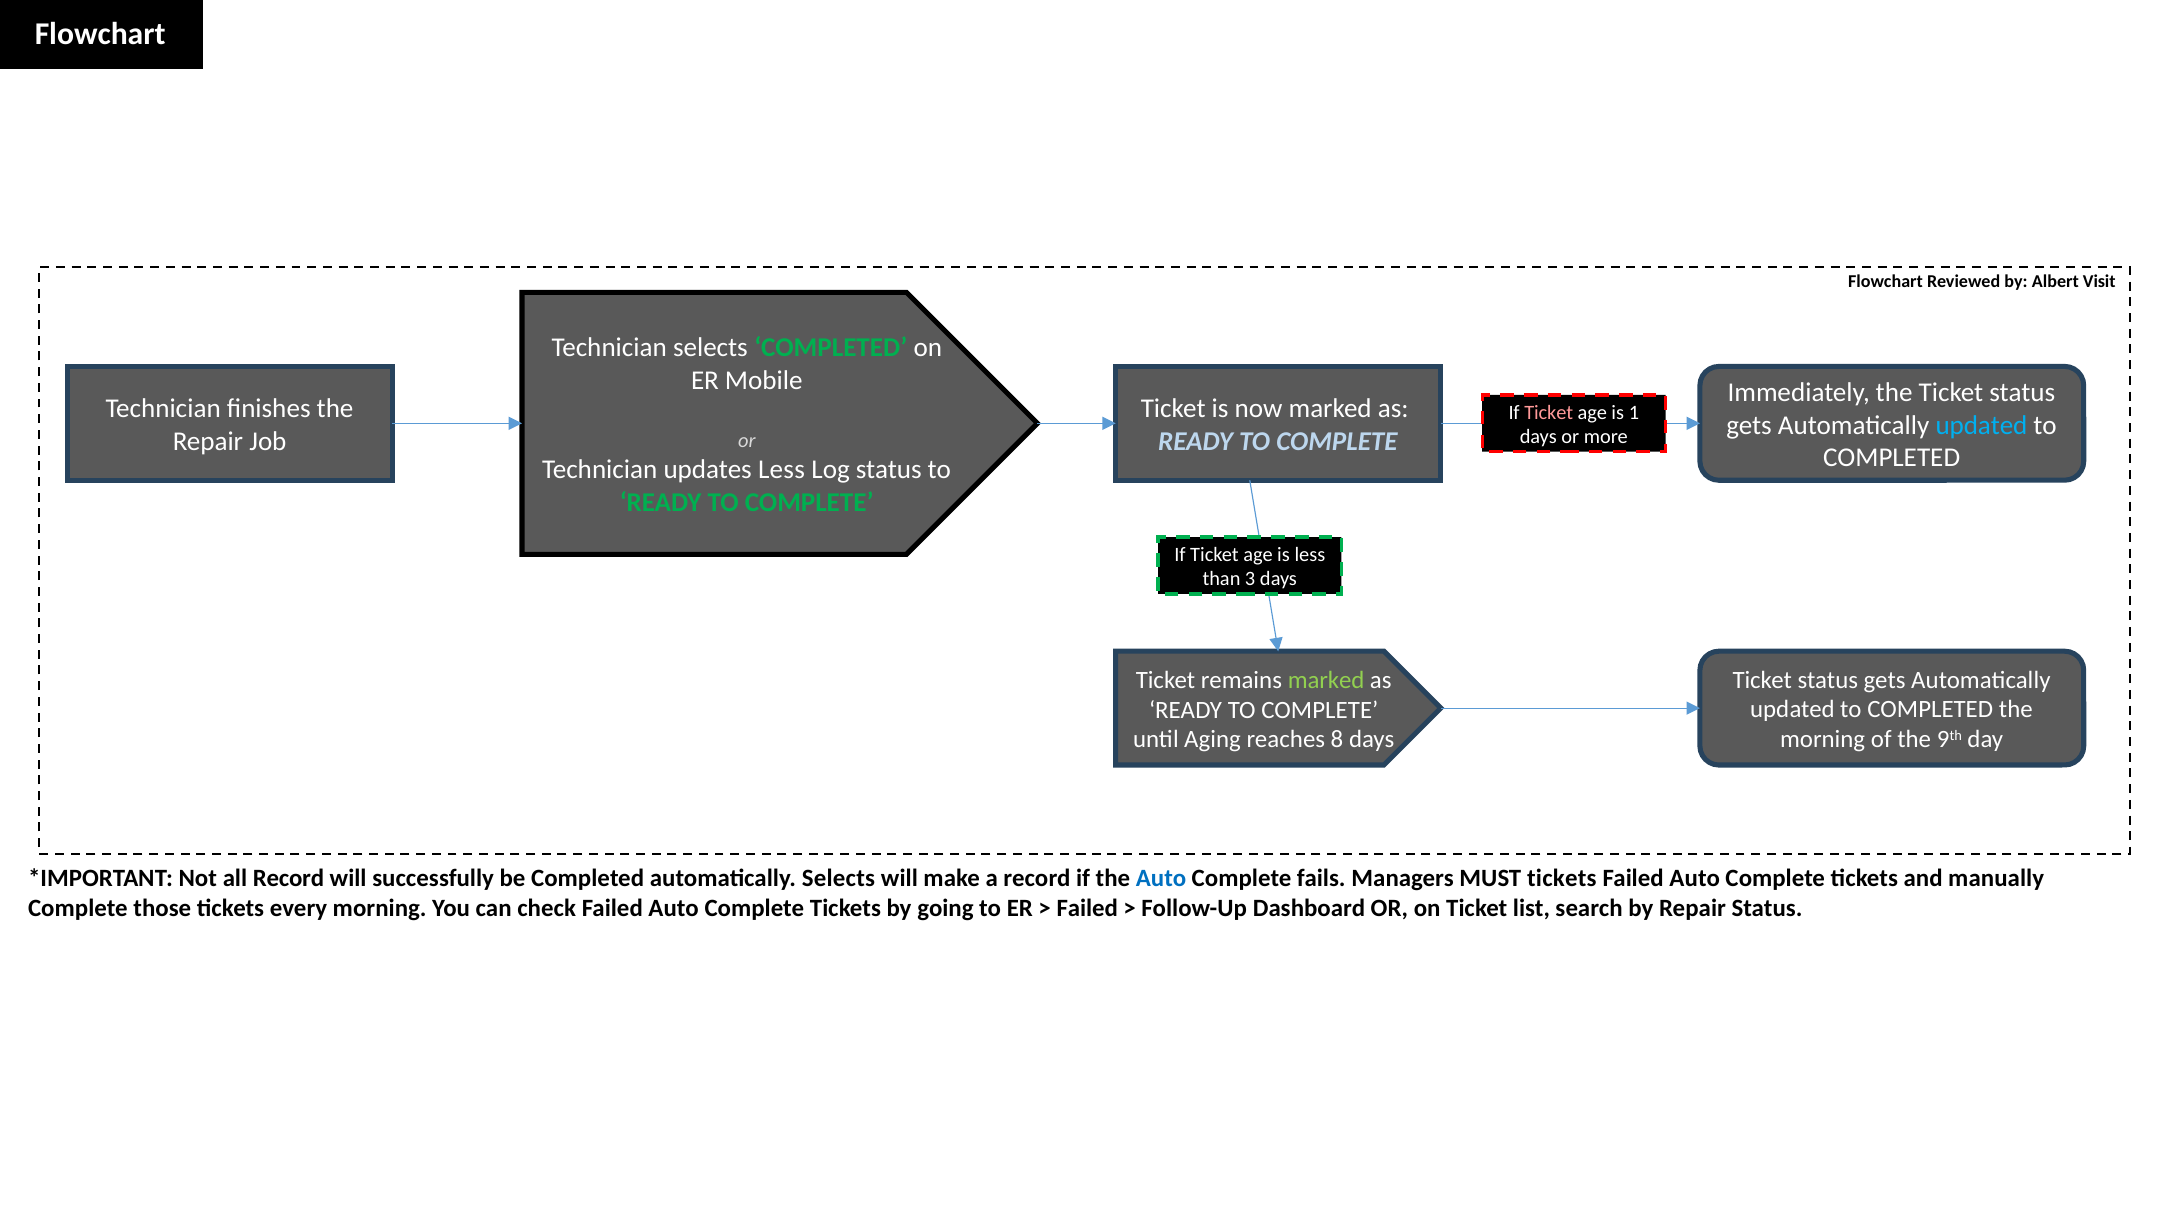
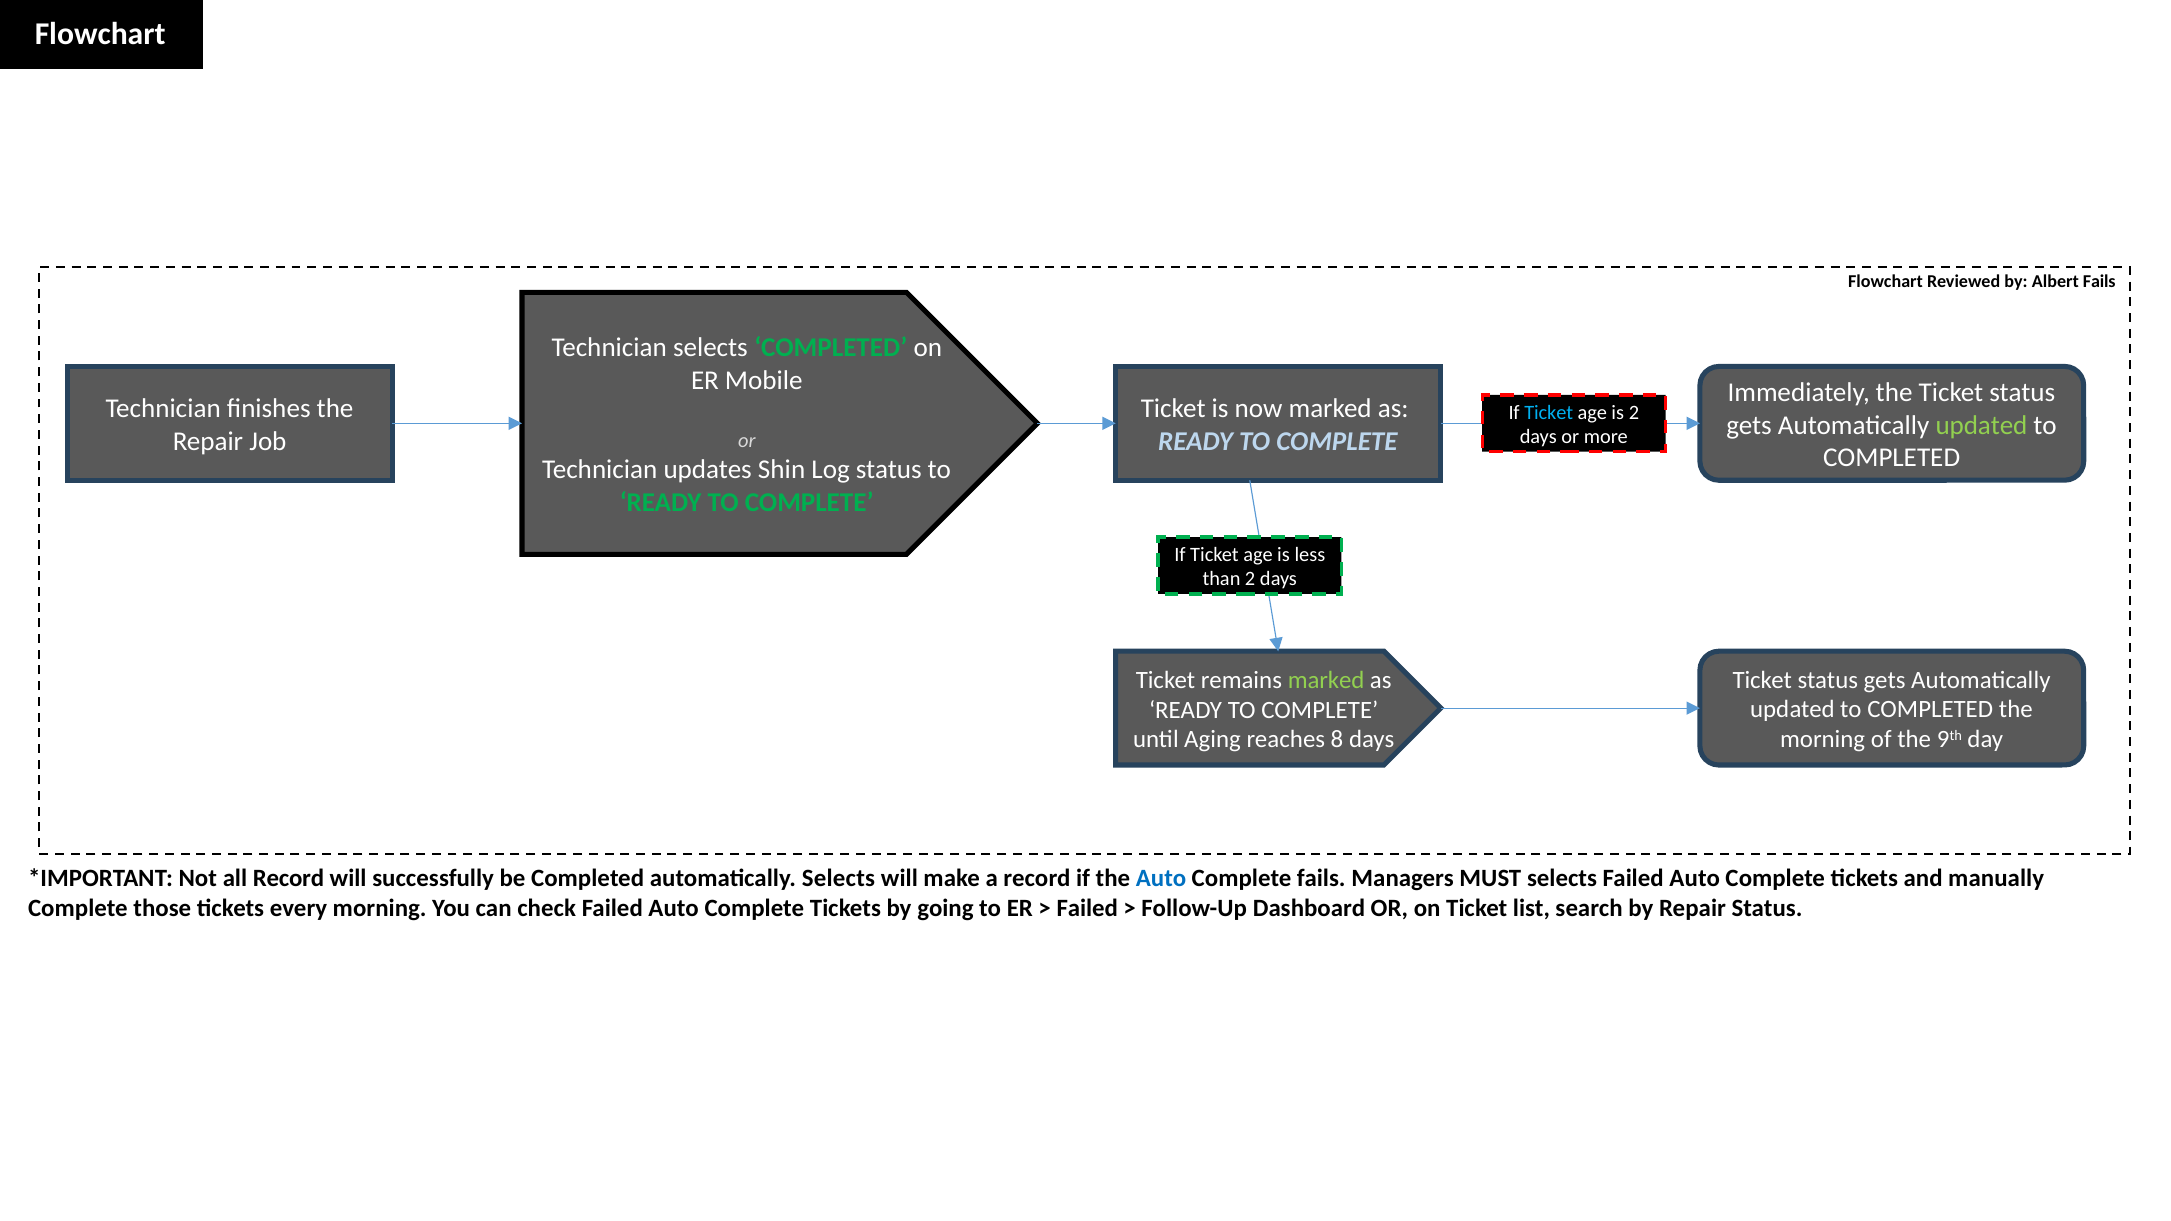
Albert Visit: Visit -> Fails (2099, 282)
Ticket colour: pink -> light blue (1549, 413)
is 1: 1 -> 2 (1634, 413)
updated colour: light blue -> light green (1981, 425)
updates Less: Less -> Shin (782, 470)
than 3: 3 -> 2 (1250, 579)
MUST tickets: tickets -> selects (1562, 879)
